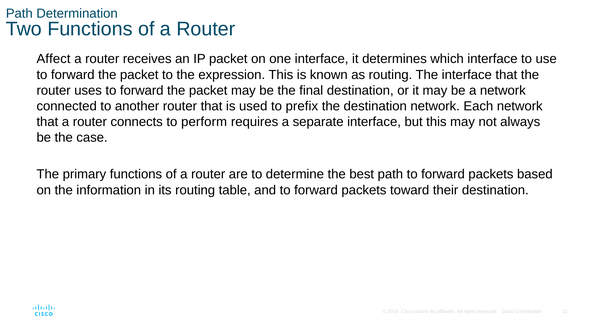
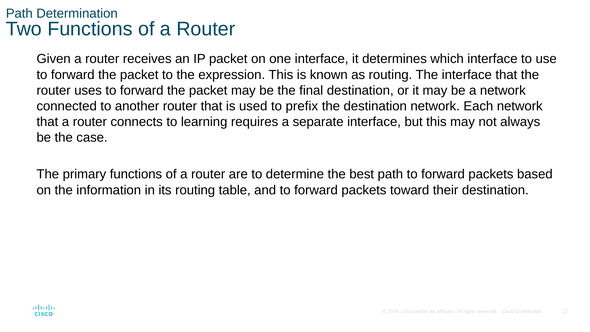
Affect: Affect -> Given (54, 59)
perform: perform -> learning (204, 122)
